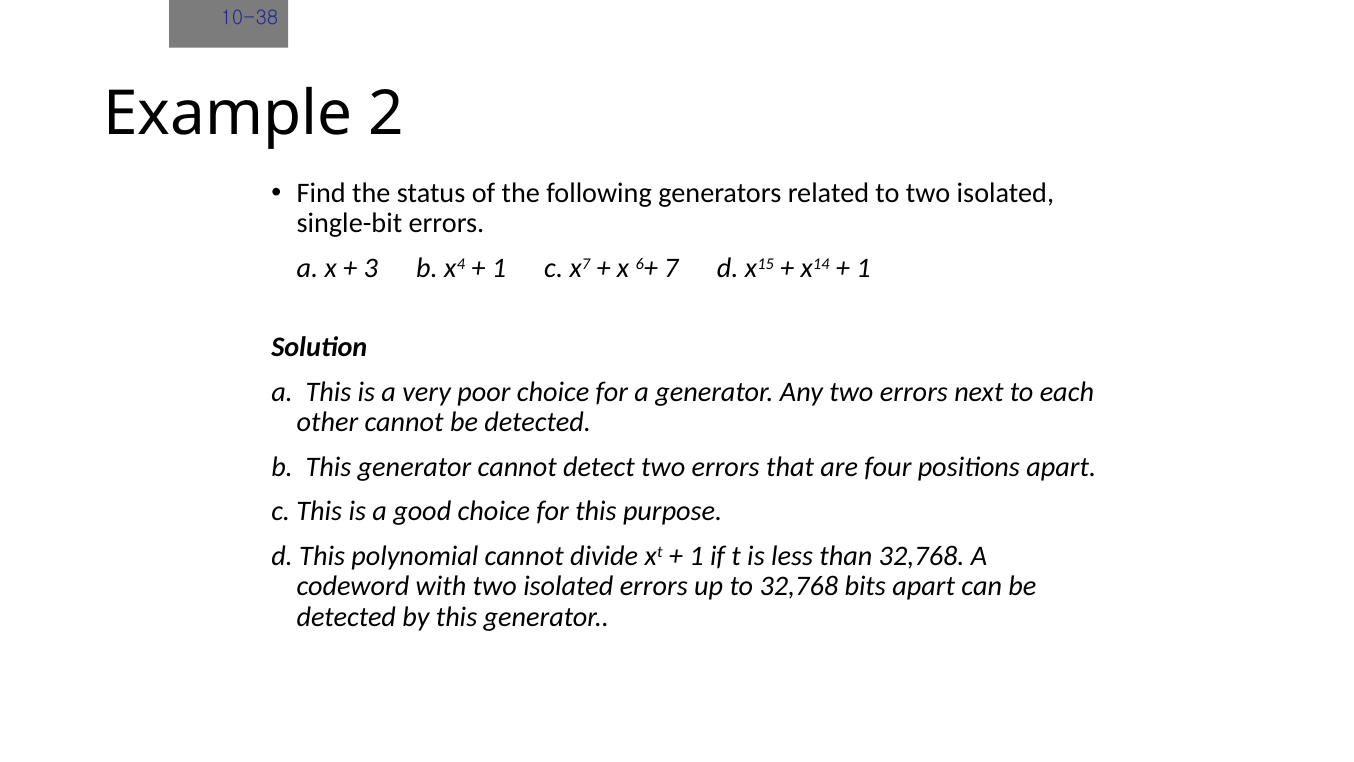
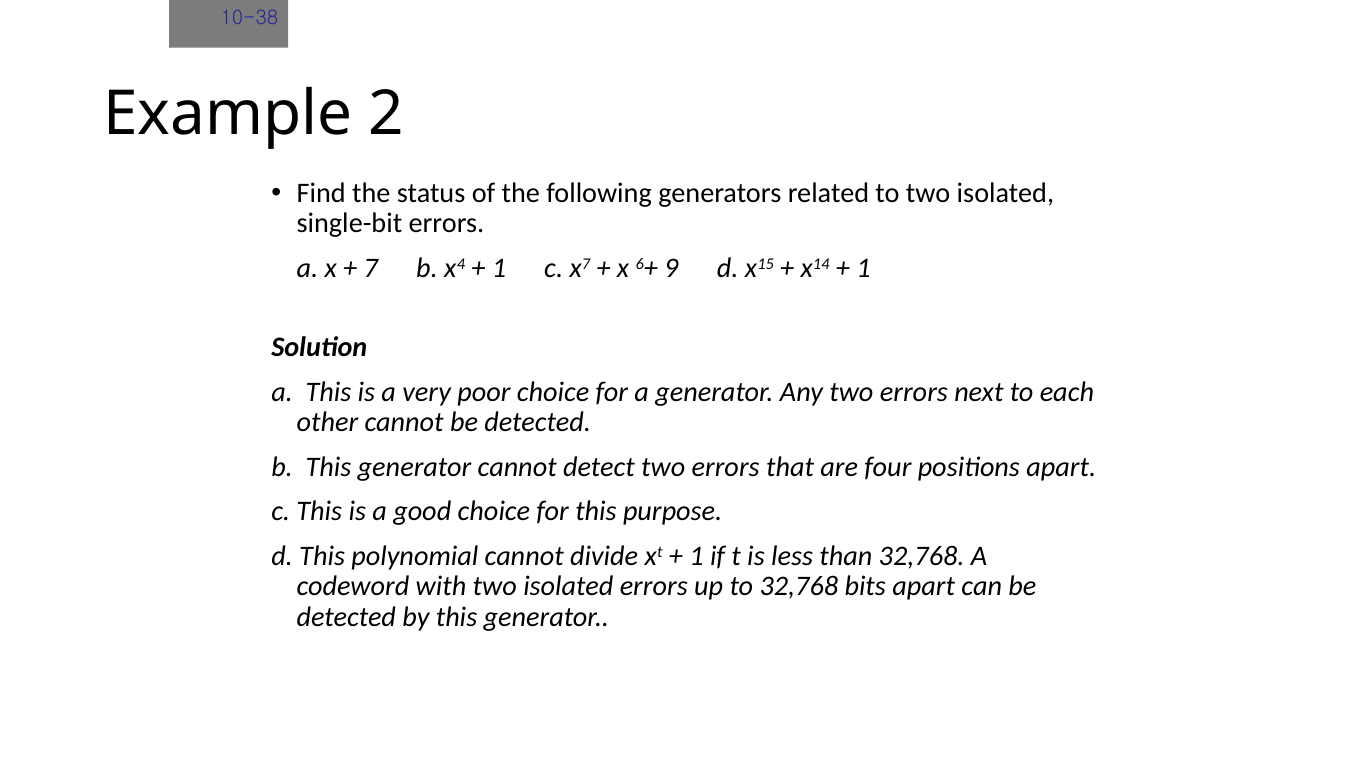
3: 3 -> 7 (371, 268)
7: 7 -> 9 (671, 268)
